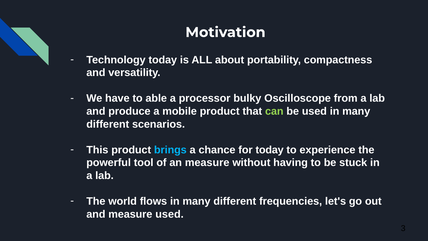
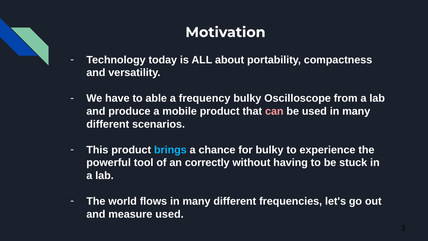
processor: processor -> frequency (205, 98)
can colour: light green -> pink (274, 111)
for today: today -> bulky (270, 150)
an measure: measure -> correctly (207, 163)
